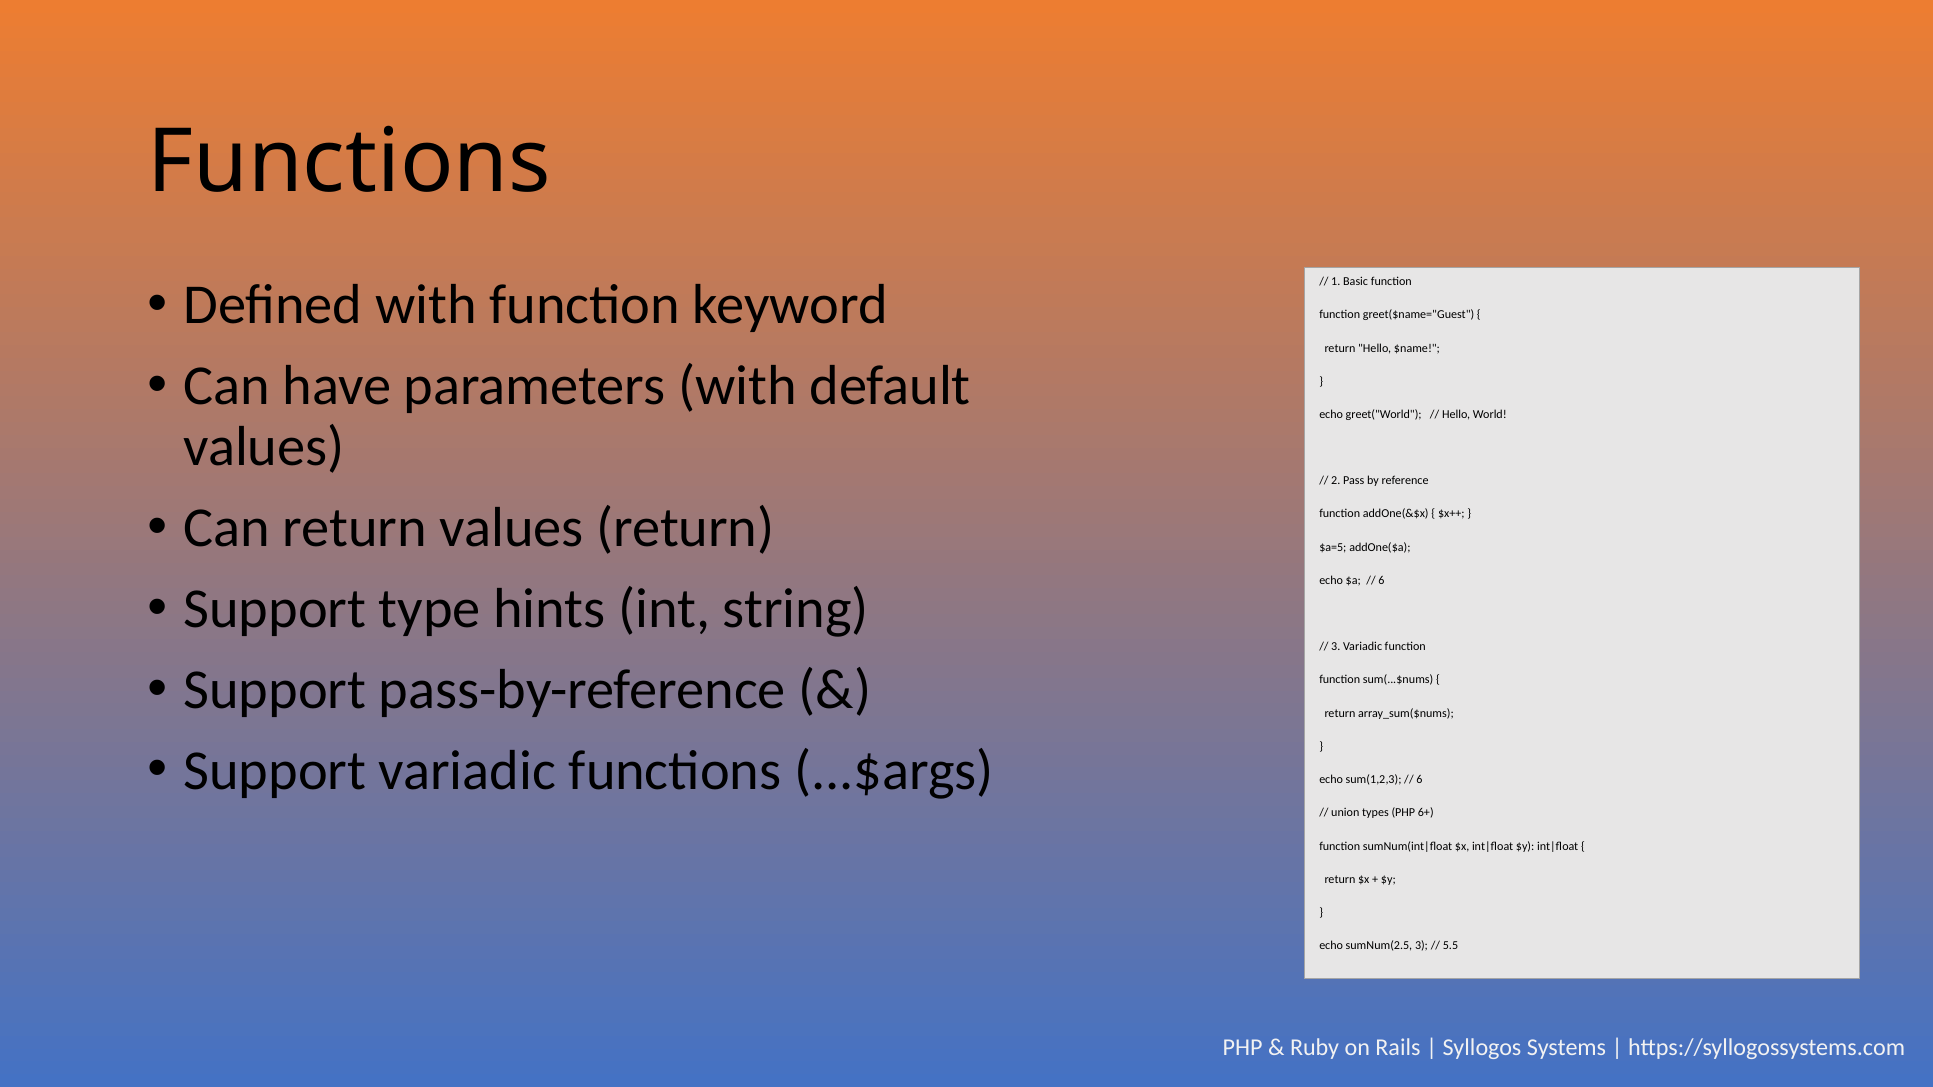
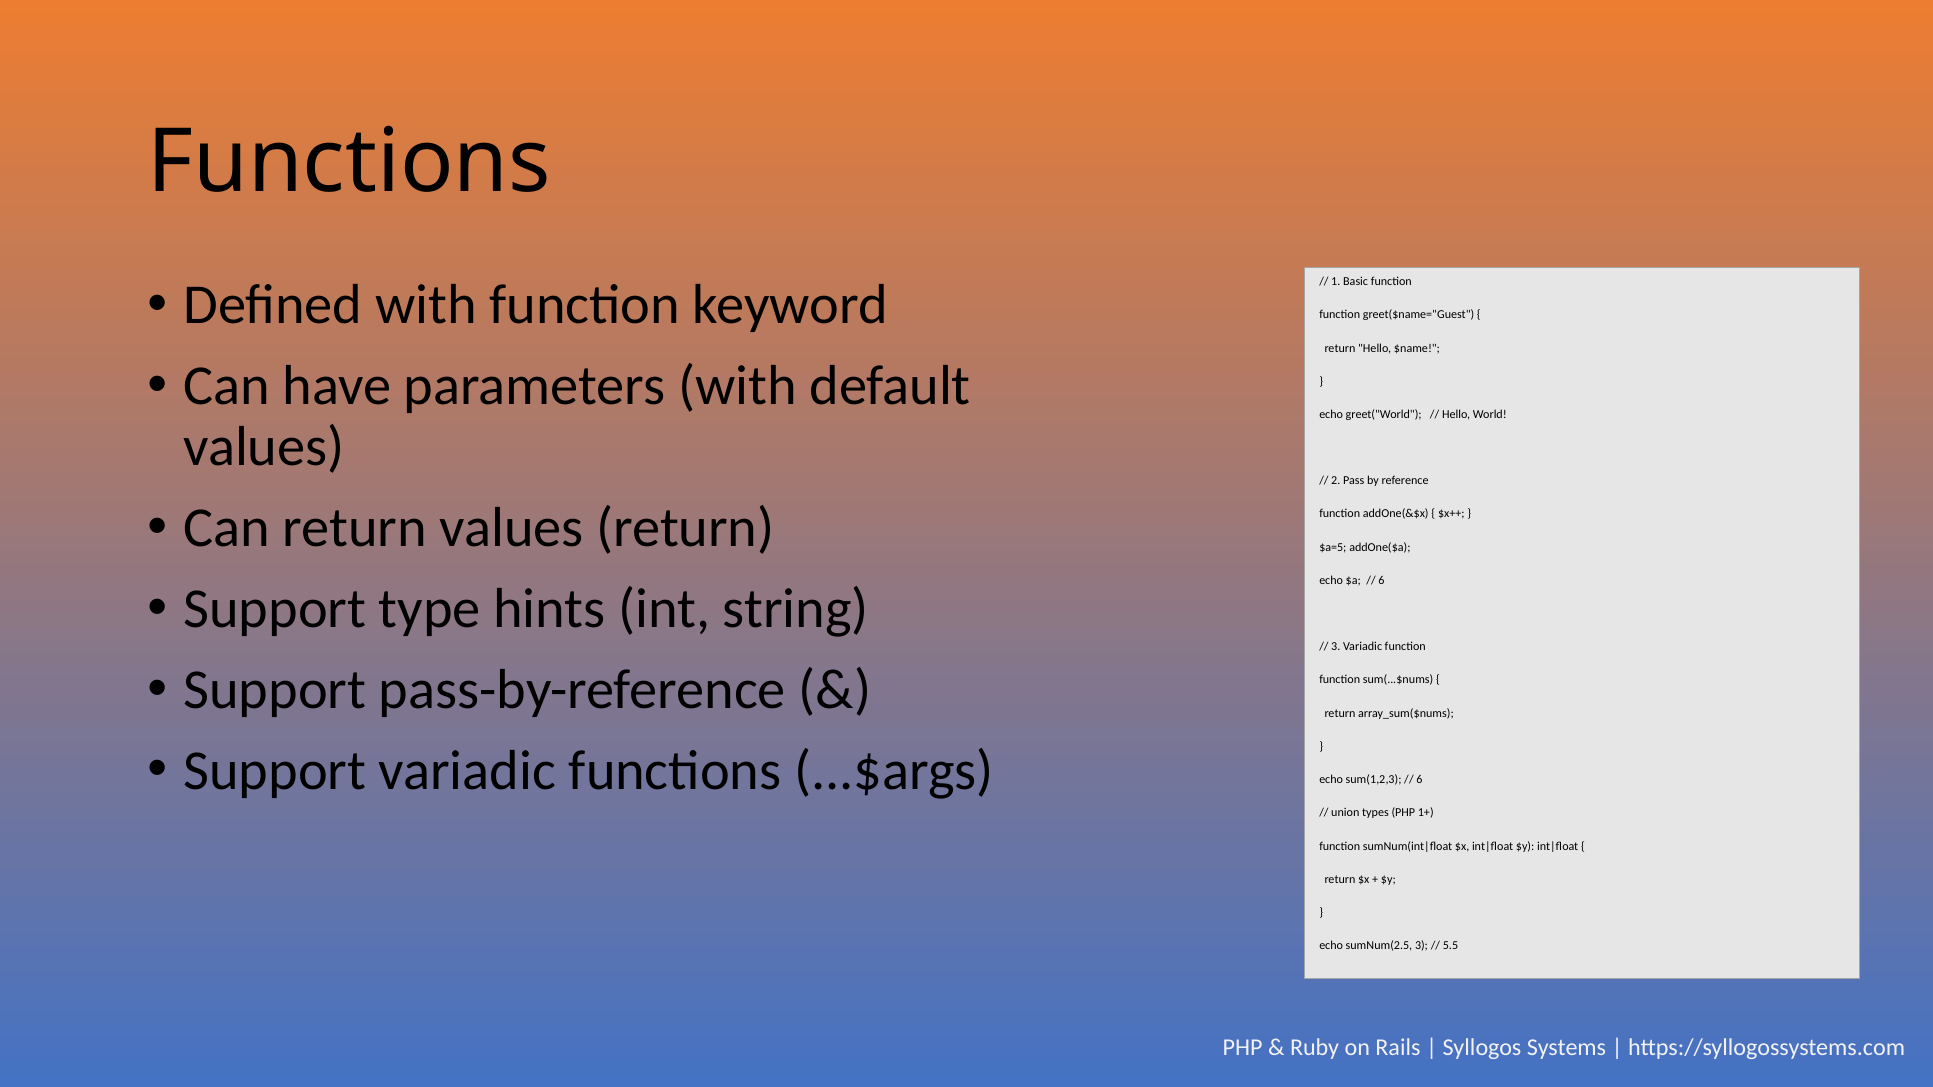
6+: 6+ -> 1+ (1426, 813)
